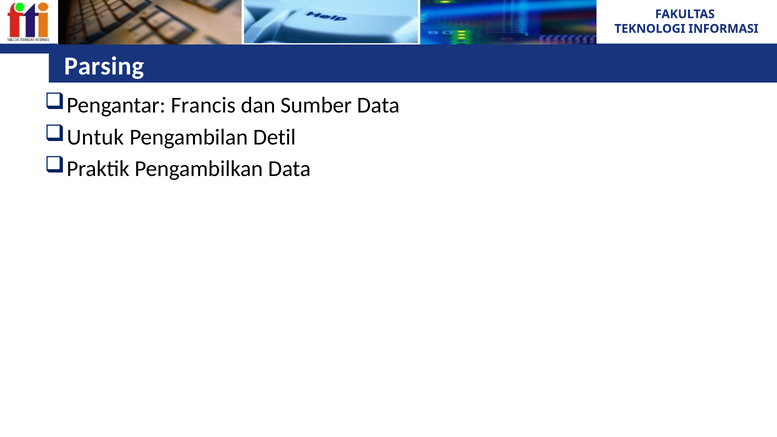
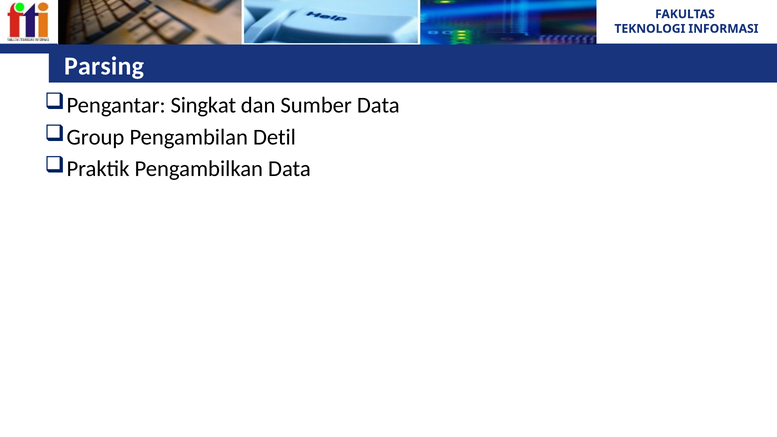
Francis: Francis -> Singkat (203, 106)
Untuk: Untuk -> Group (95, 137)
